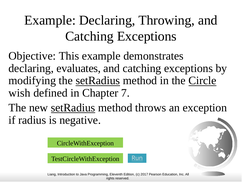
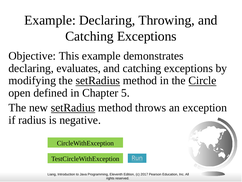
wish: wish -> open (20, 93)
7: 7 -> 5 (125, 93)
